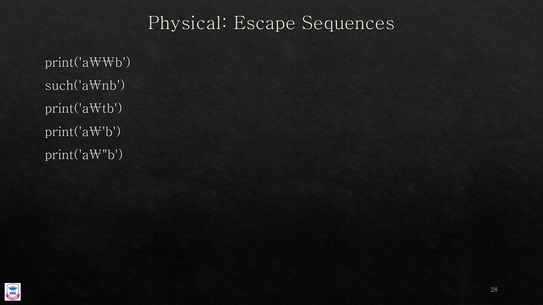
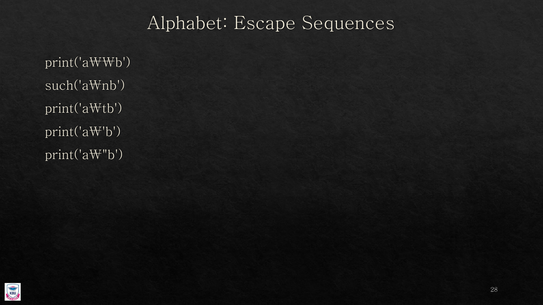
Physical: Physical -> Alphabet (188, 23)
